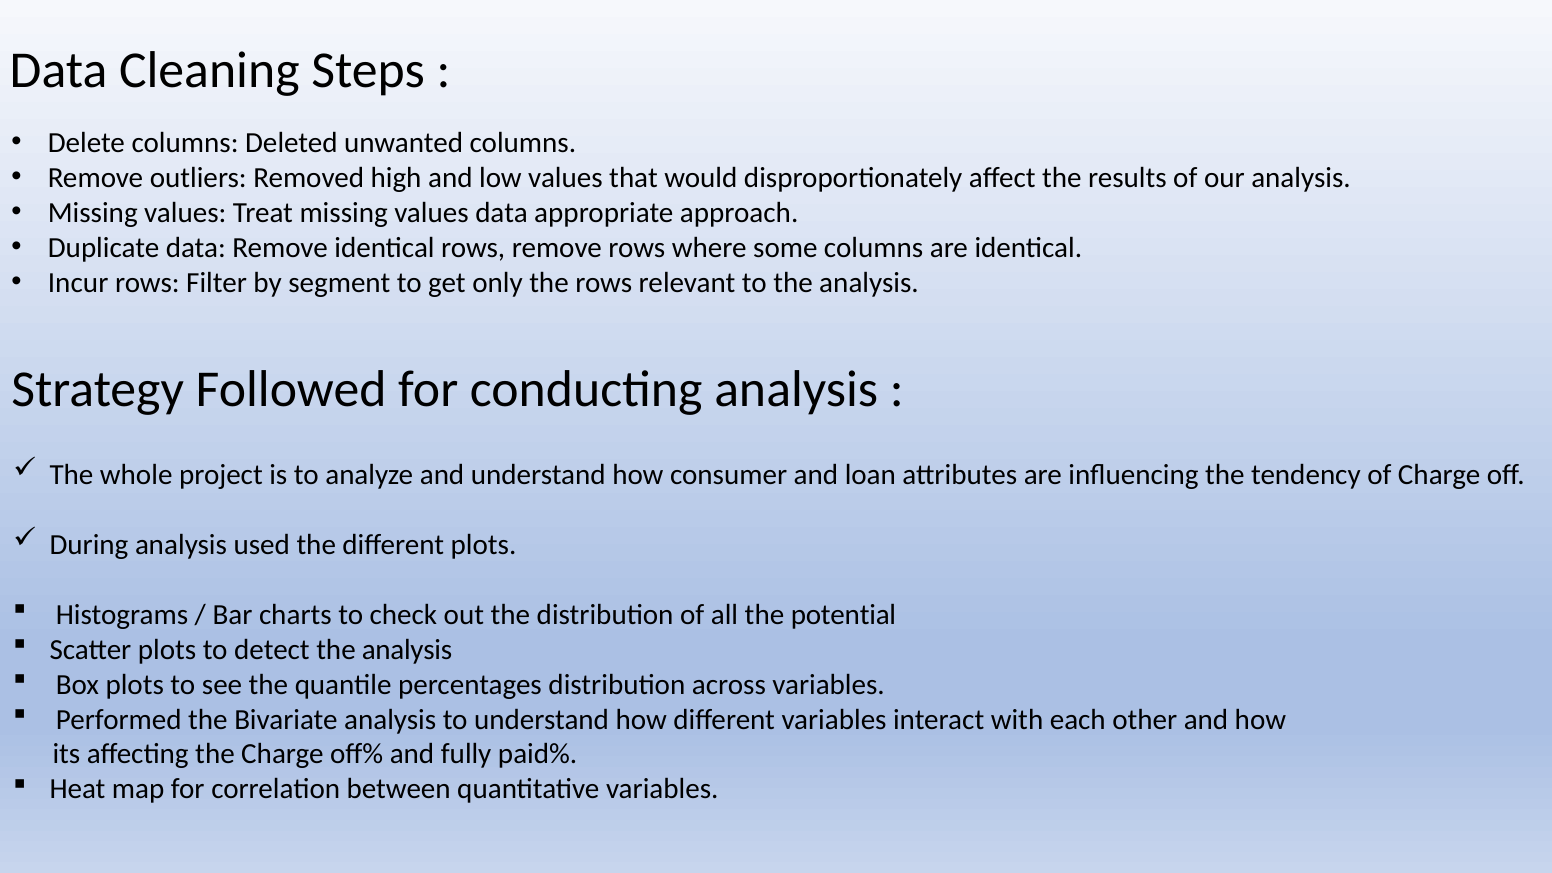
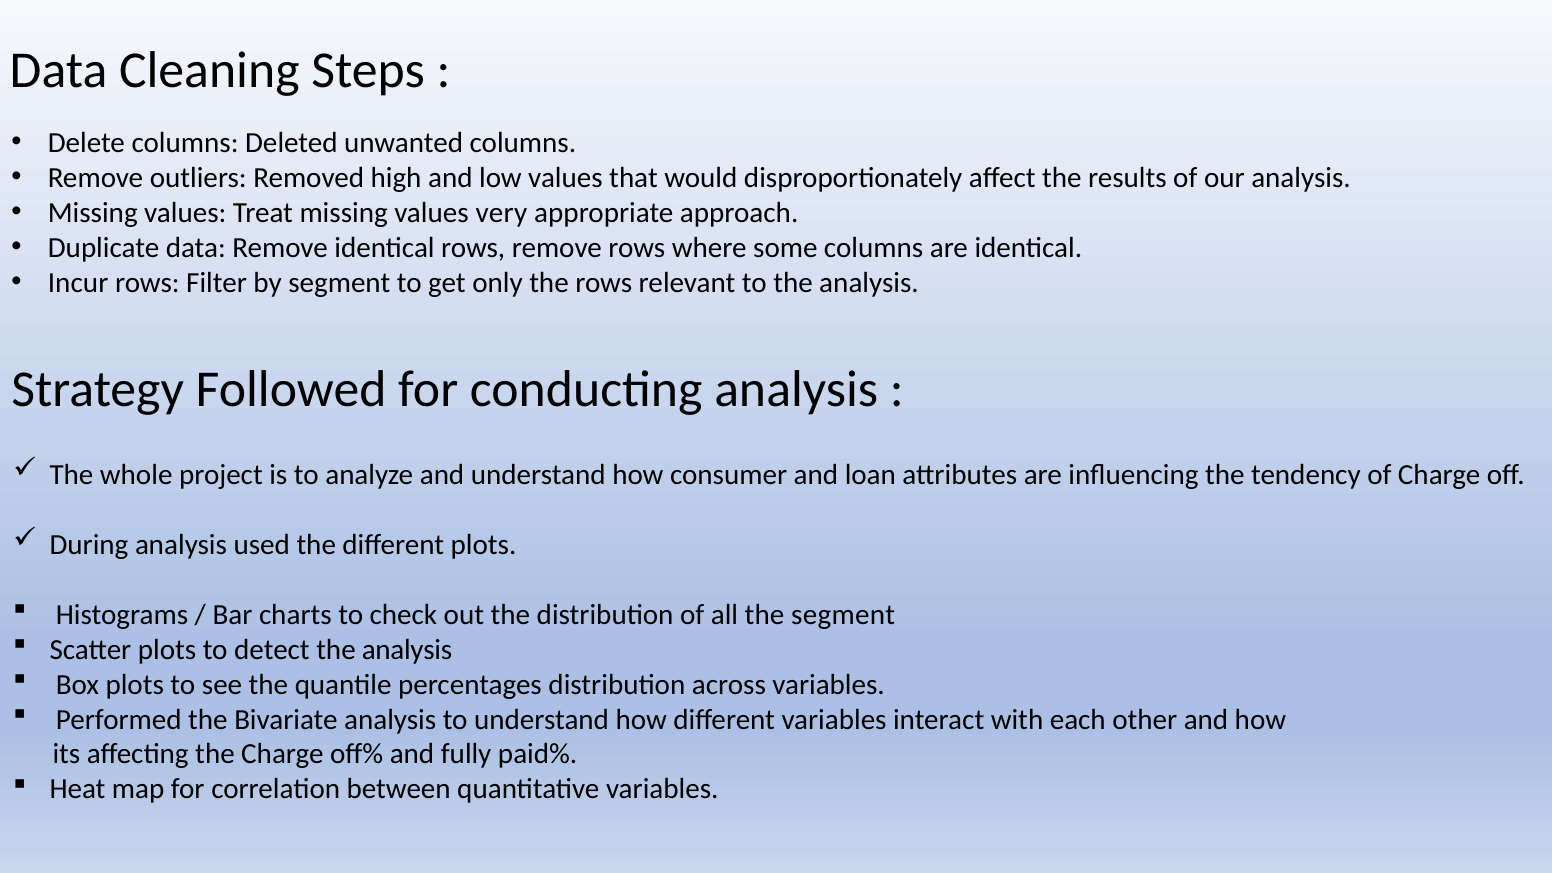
values data: data -> very (501, 213)
the potential: potential -> segment (843, 615)
